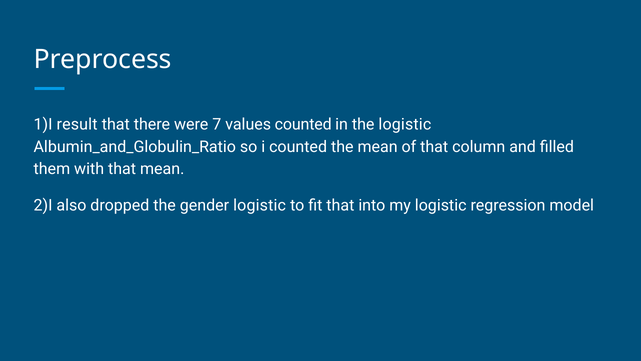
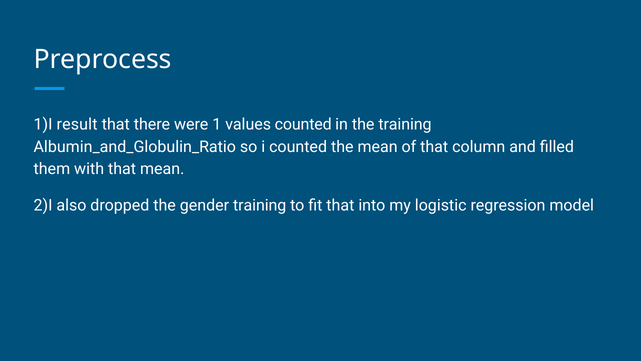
7: 7 -> 1 (217, 124)
the logistic: logistic -> training (405, 124)
gender logistic: logistic -> training (260, 205)
